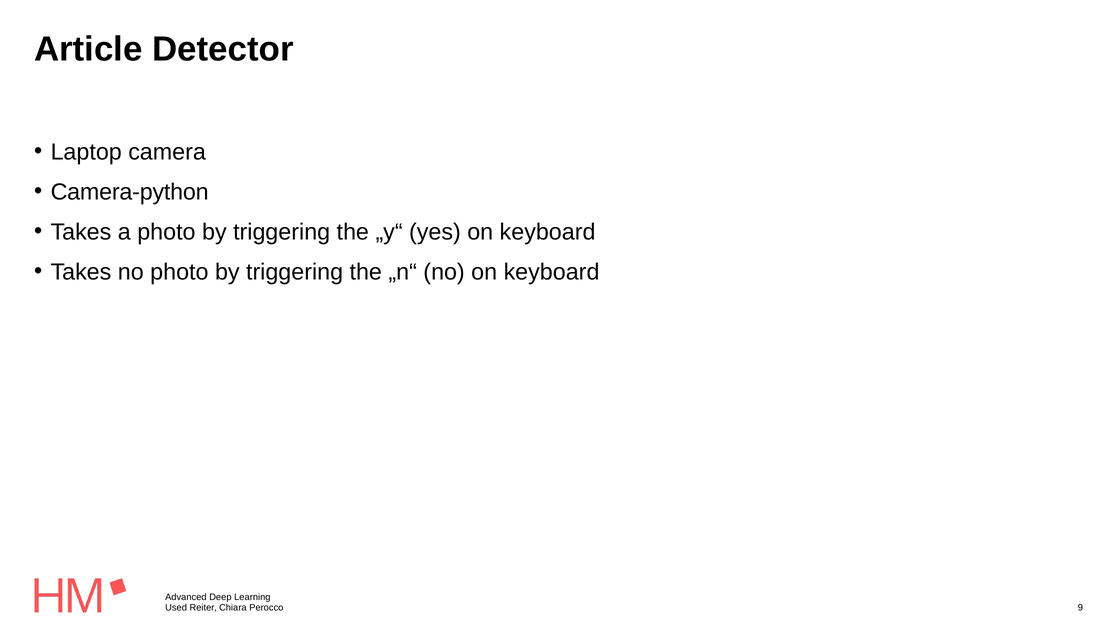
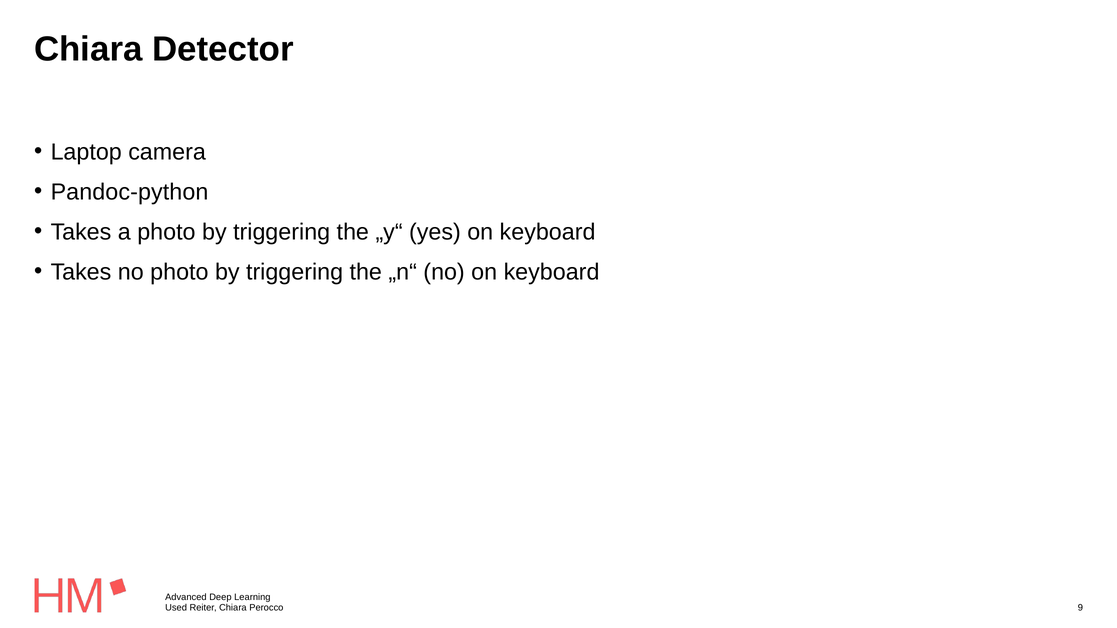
Article: Article -> Chiara (88, 49)
Camera-python: Camera-python -> Pandoc-python (130, 192)
